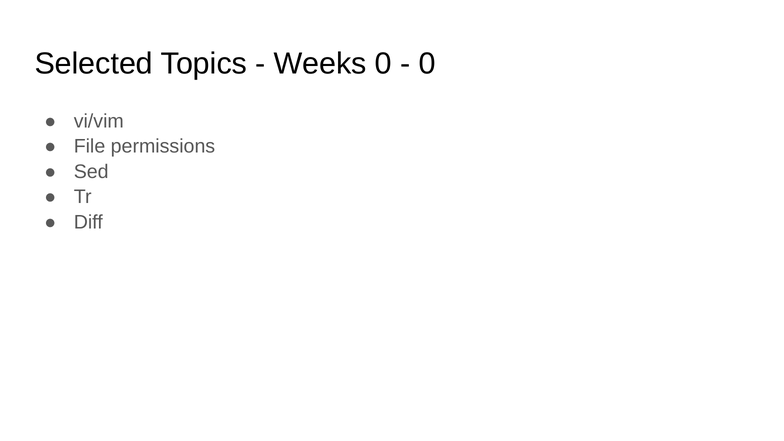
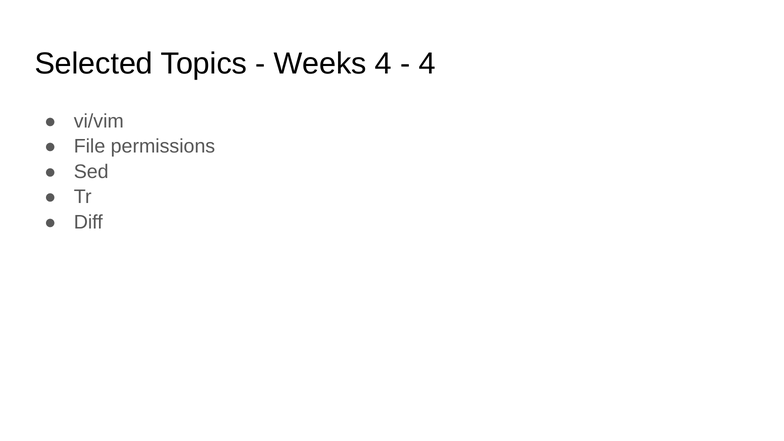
Weeks 0: 0 -> 4 (383, 63)
0: 0 -> 4 (427, 63)
